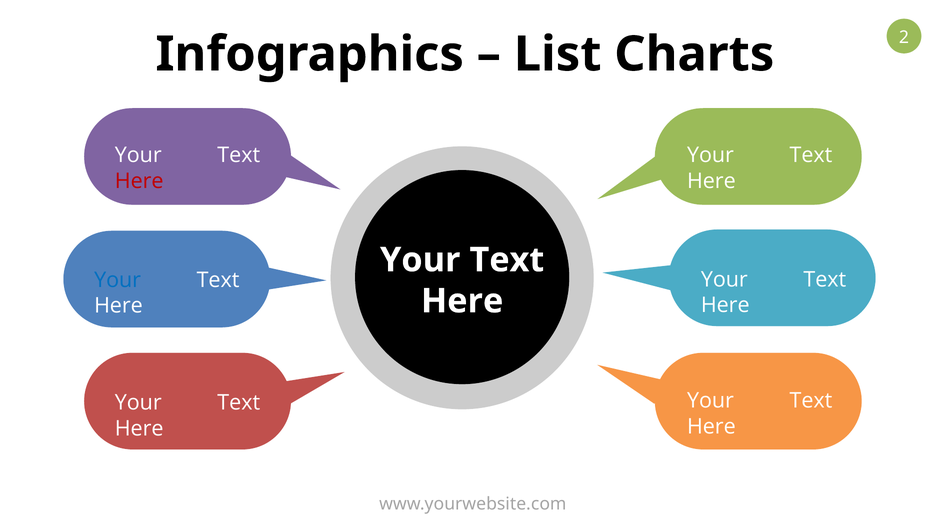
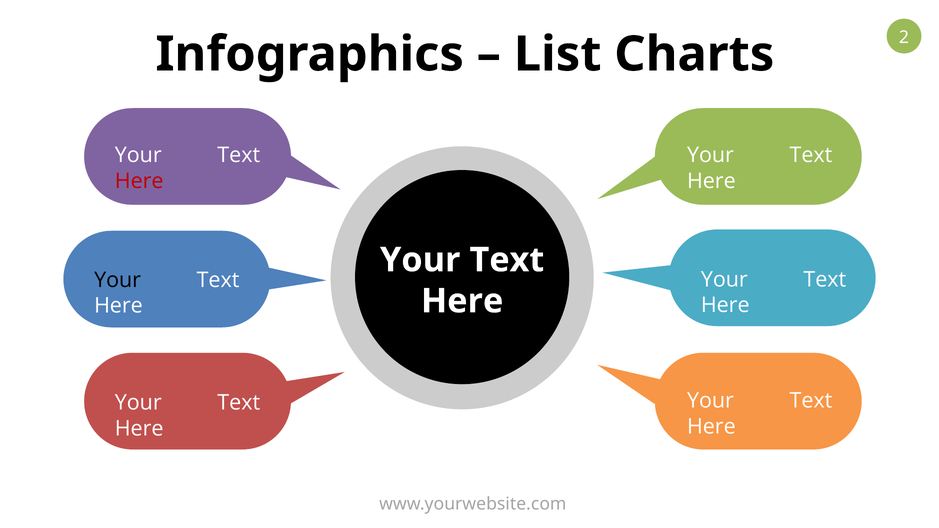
Your colour: blue -> black (118, 280)
